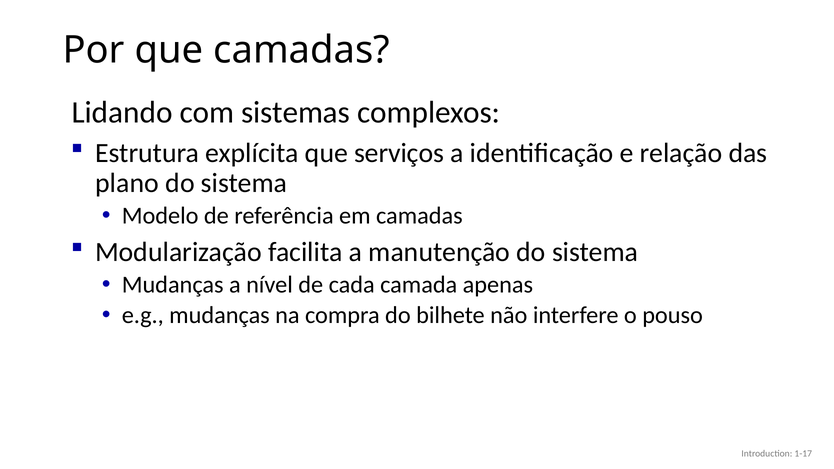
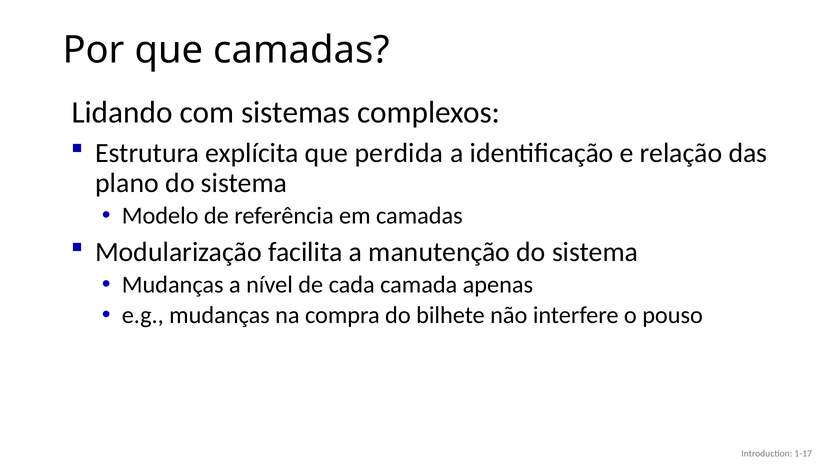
serviços: serviços -> perdida (399, 153)
